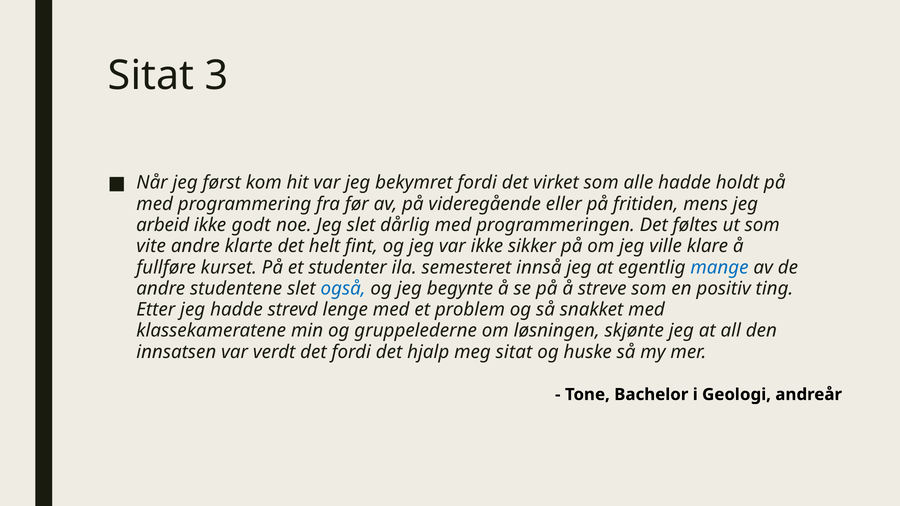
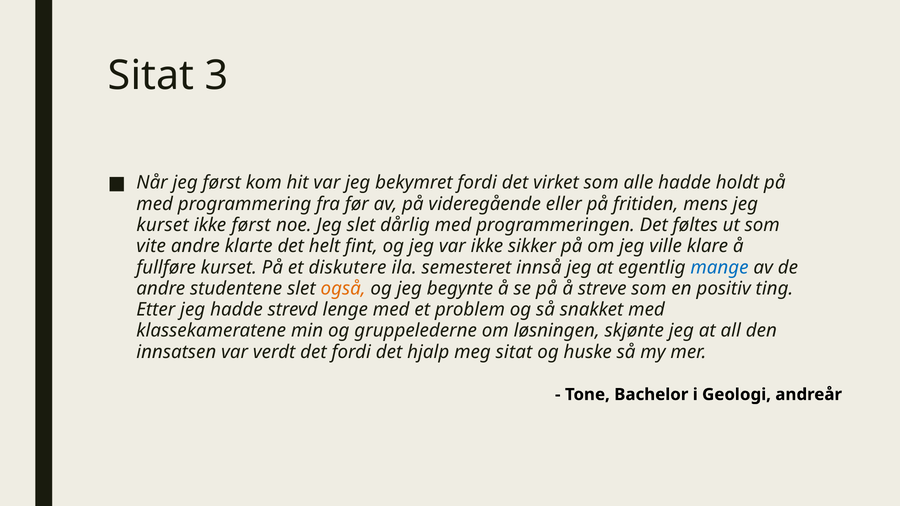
arbeid: arbeid -> kurset (163, 225)
ikke godt: godt -> først (251, 225)
studenter: studenter -> diskutere (347, 267)
også colour: blue -> orange (343, 289)
